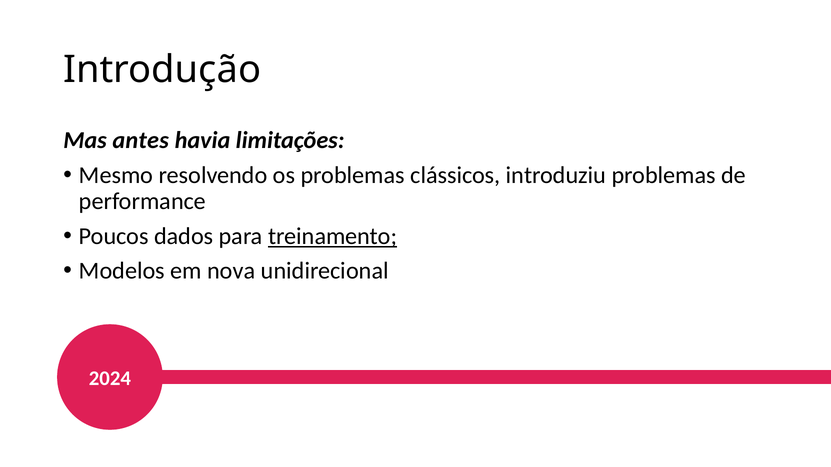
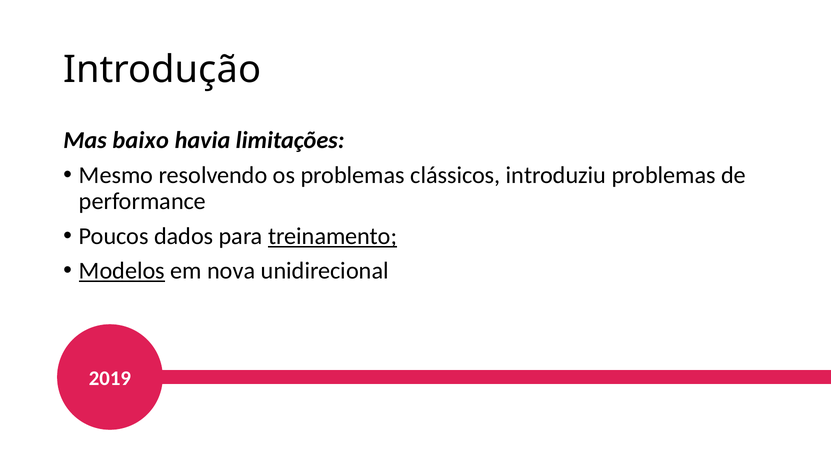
antes: antes -> baixo (141, 140)
Modelos underline: none -> present (122, 271)
2024: 2024 -> 2019 (110, 379)
